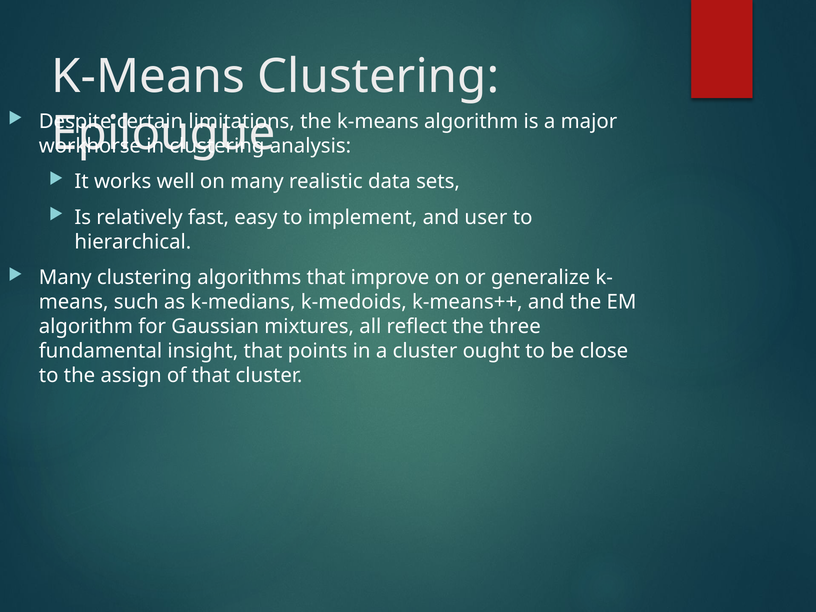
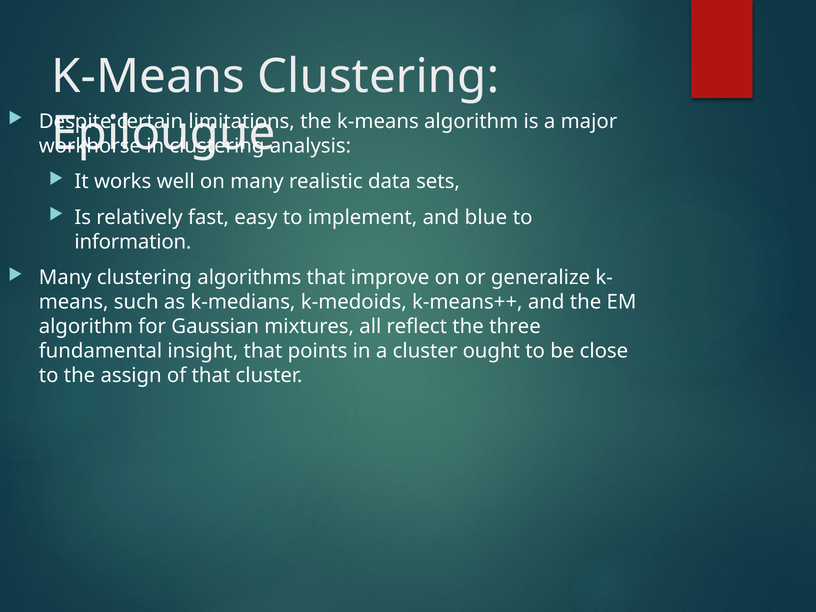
user: user -> blue (486, 217)
hierarchical: hierarchical -> information (133, 242)
